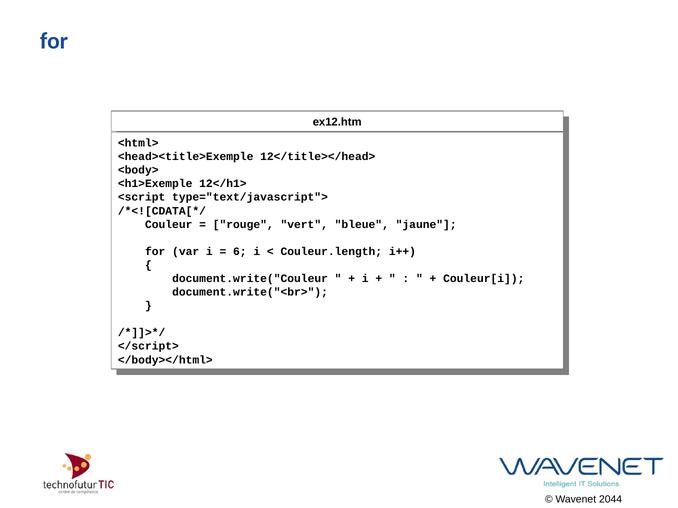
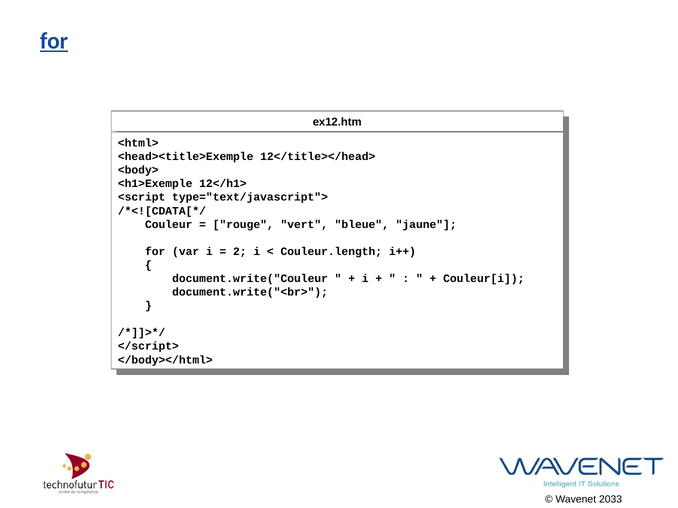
for underline: none -> present (54, 41)
6: 6 -> 2 (240, 252)
2044: 2044 -> 2033 (611, 500)
